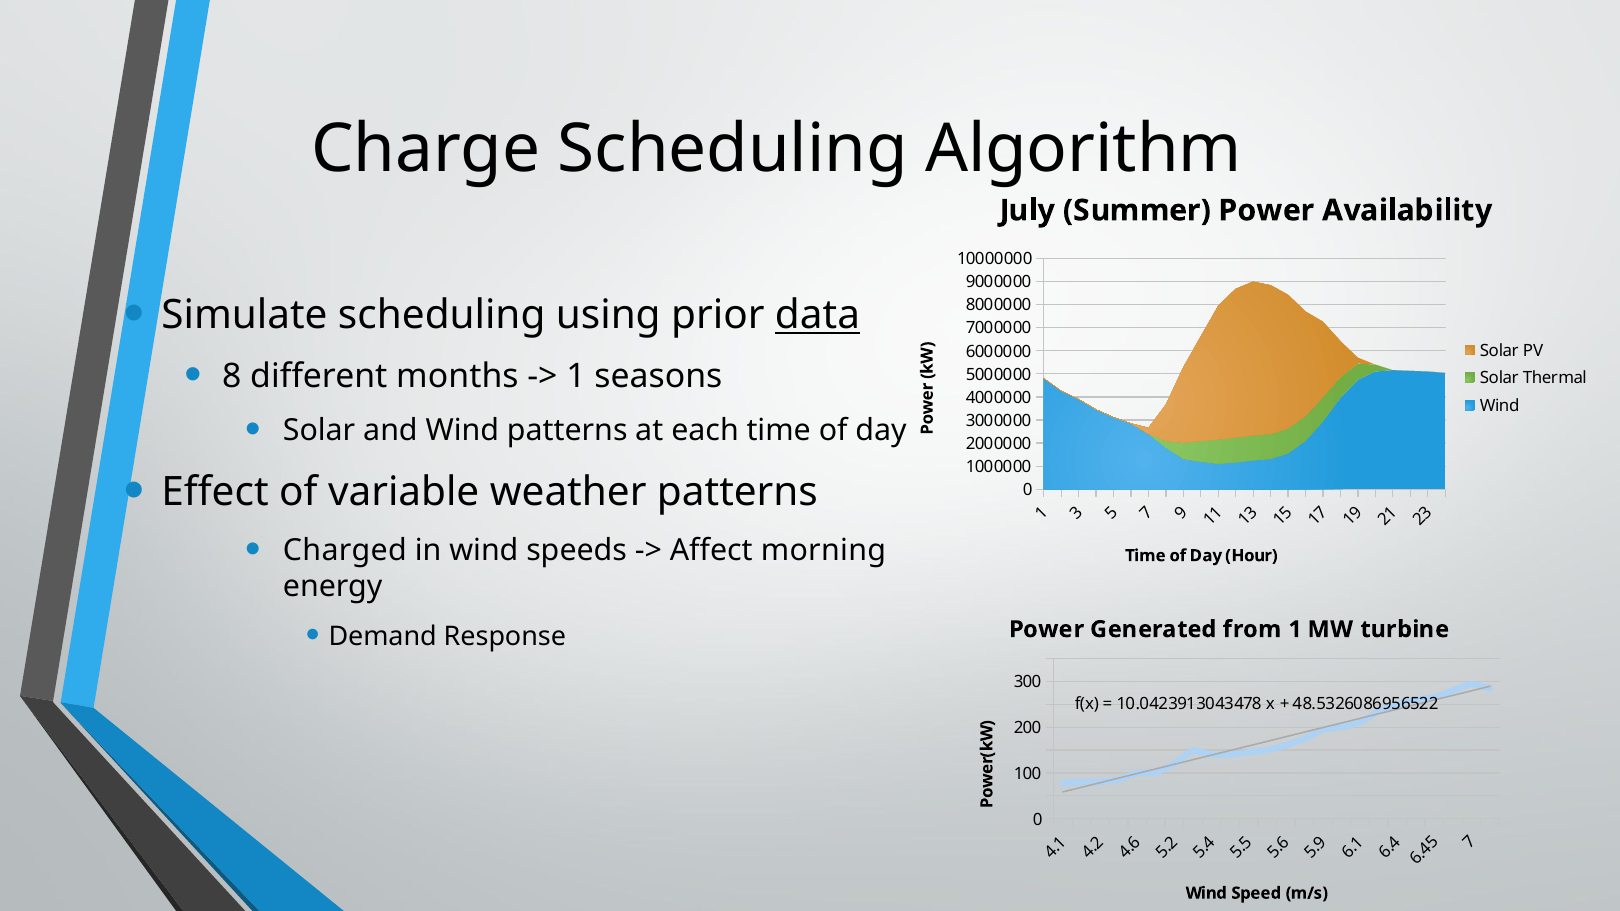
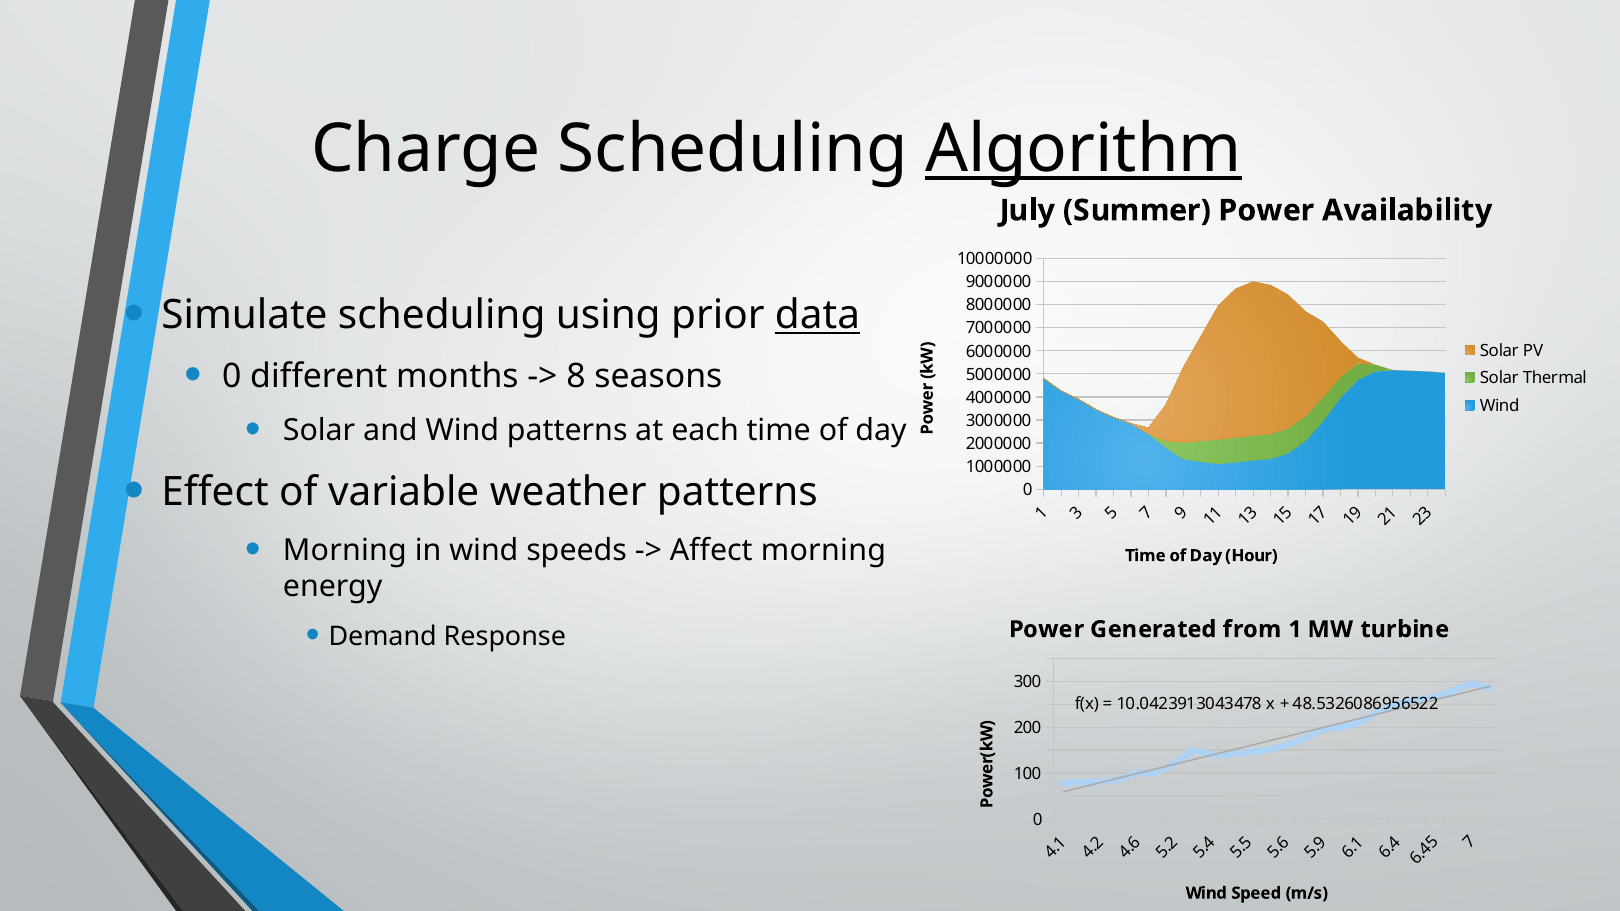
Algorithm underline: none -> present (1084, 149)
8: 8 -> 0 (232, 376)
1: 1 -> 8 (576, 376)
Charged: Charged -> Morning (345, 550)
